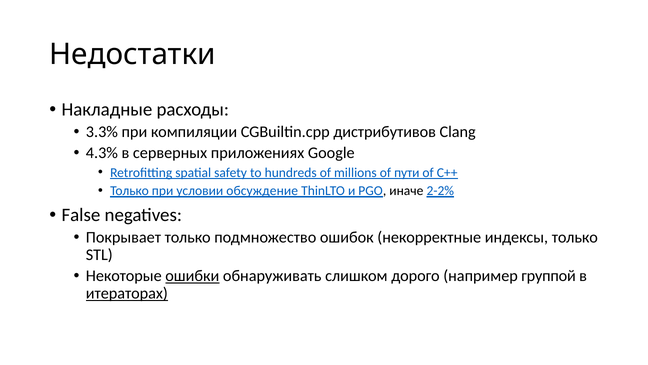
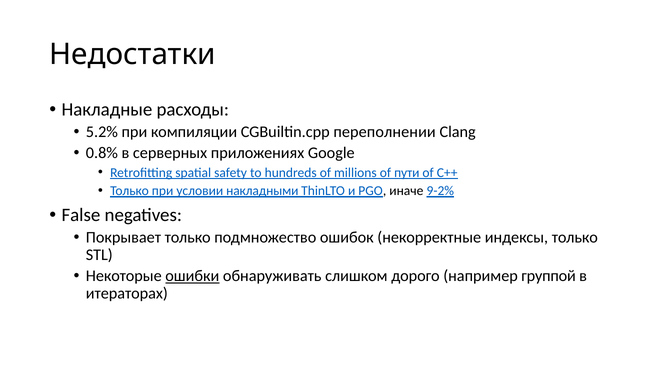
3.3%: 3.3% -> 5.2% (102, 132)
дистрибутивов: дистрибутивов -> переполнении (385, 132)
4.3%: 4.3% -> 0.8% (102, 153)
обсуждение: обсуждение -> накладными (262, 191)
2-2%: 2-2% -> 9-2% (440, 191)
итераторах underline: present -> none (127, 293)
